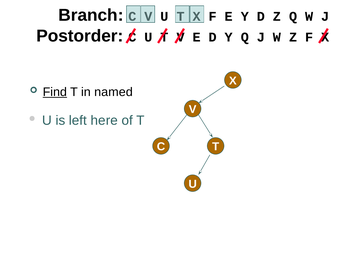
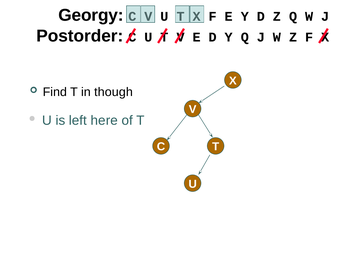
Branch: Branch -> Georgy (91, 15)
Find underline: present -> none (55, 92)
named: named -> though (113, 92)
